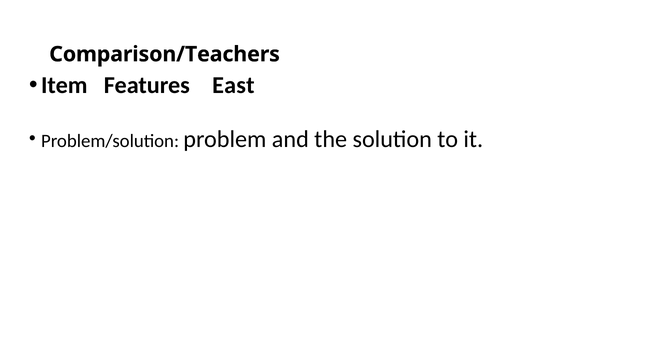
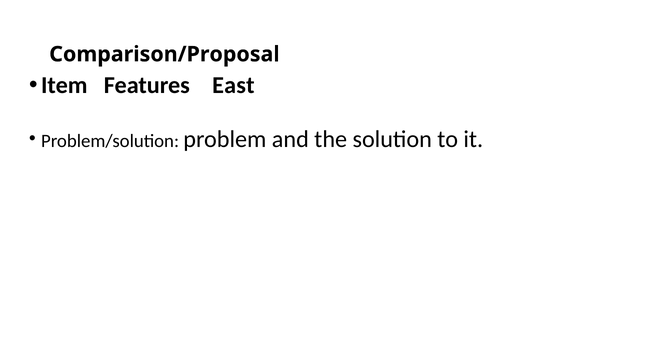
Comparison/Teachers: Comparison/Teachers -> Comparison/Proposal (164, 54)
